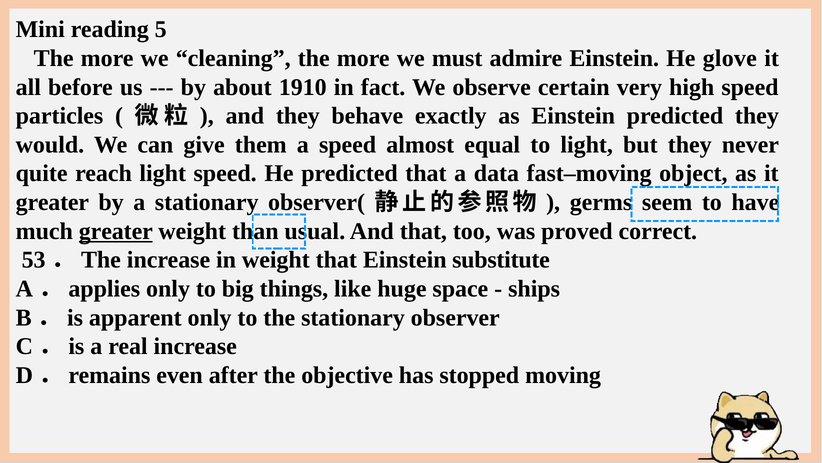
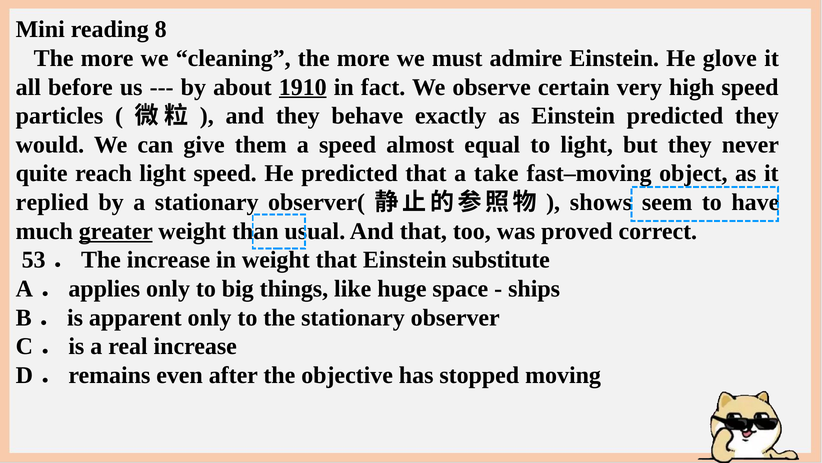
5: 5 -> 8 (161, 29)
1910 underline: none -> present (303, 87)
data: data -> take (496, 173)
greater: greater -> replied (52, 202)
germs: germs -> shows (601, 202)
